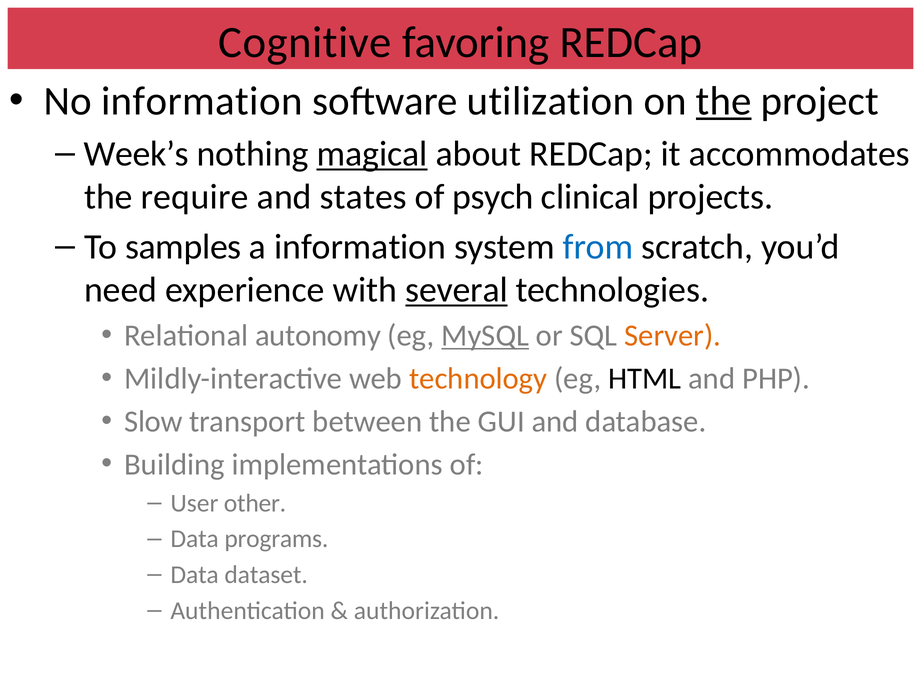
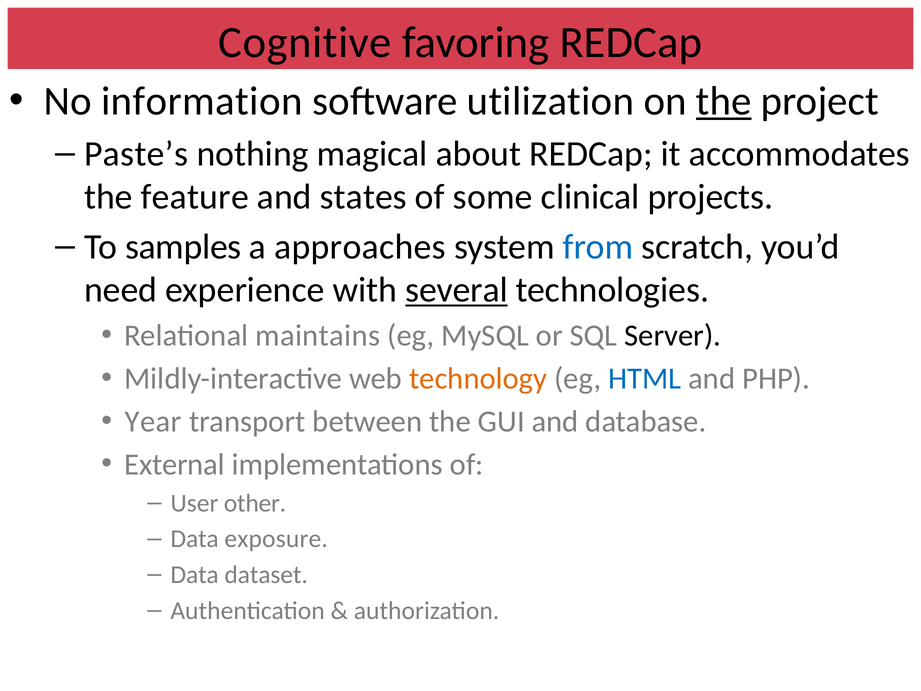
Week’s: Week’s -> Paste’s (136, 154)
magical underline: present -> none (372, 154)
require: require -> feature (195, 197)
psych: psych -> some (493, 197)
a information: information -> approaches (360, 247)
autonomy: autonomy -> maintains (318, 335)
MySQL underline: present -> none (485, 335)
Server colour: orange -> black (673, 335)
HTML colour: black -> blue (645, 378)
Slow: Slow -> Year (153, 421)
Building: Building -> External (175, 464)
programs: programs -> exposure (276, 539)
